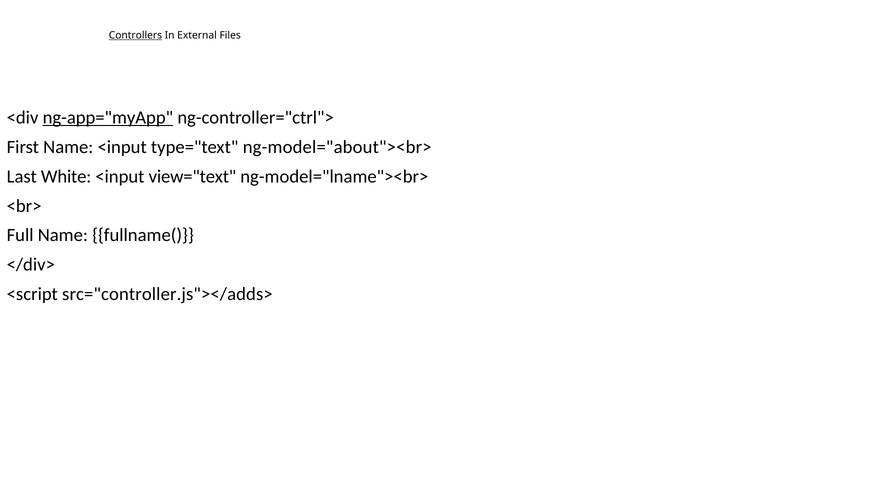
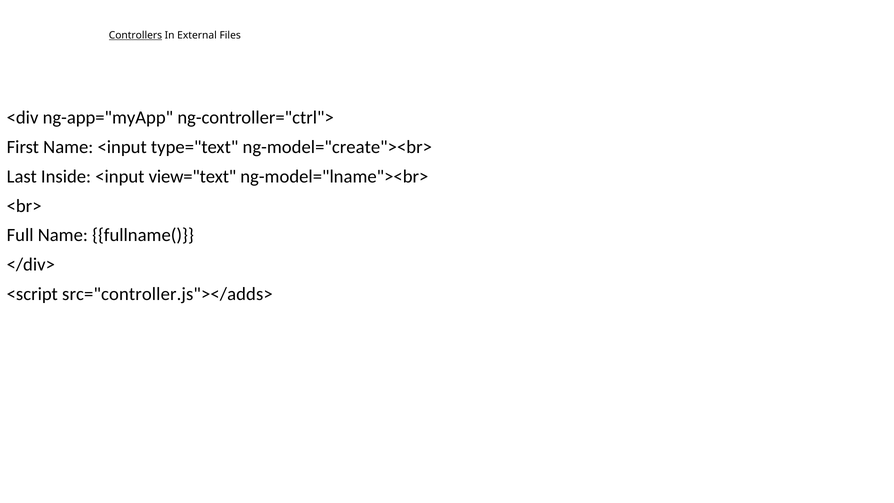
ng-app="myApp underline: present -> none (108, 118)
ng-model="about"><br>: ng-model="about"><br> -> ng-model="create"><br> (337, 147)
White: White -> Inside (66, 176)
